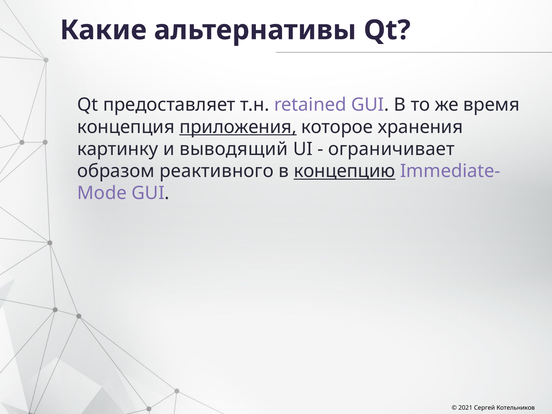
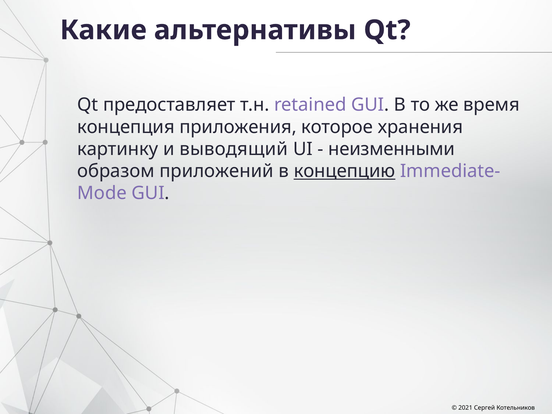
приложения underline: present -> none (238, 127)
ограничивает: ограничивает -> неизменными (392, 149)
реактивного: реактивного -> приложений (217, 171)
